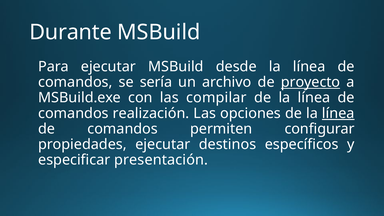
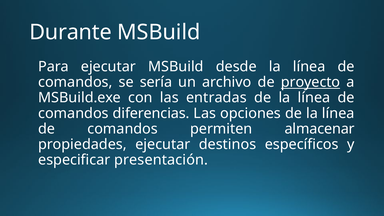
compilar: compilar -> entradas (216, 98)
realización: realización -> diferencias (151, 113)
línea underline: present -> none (338, 113)
configurar: configurar -> almacenar (320, 129)
